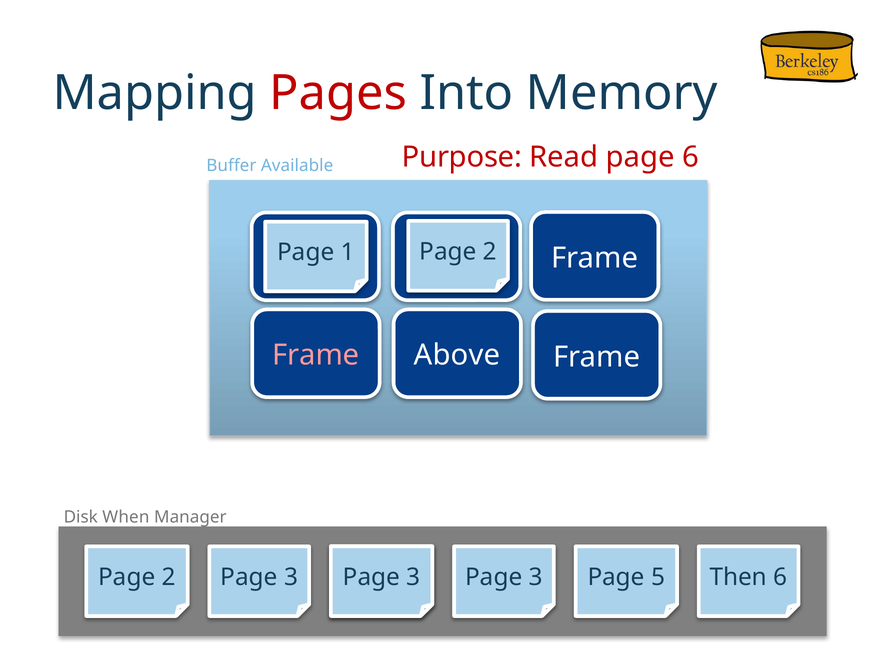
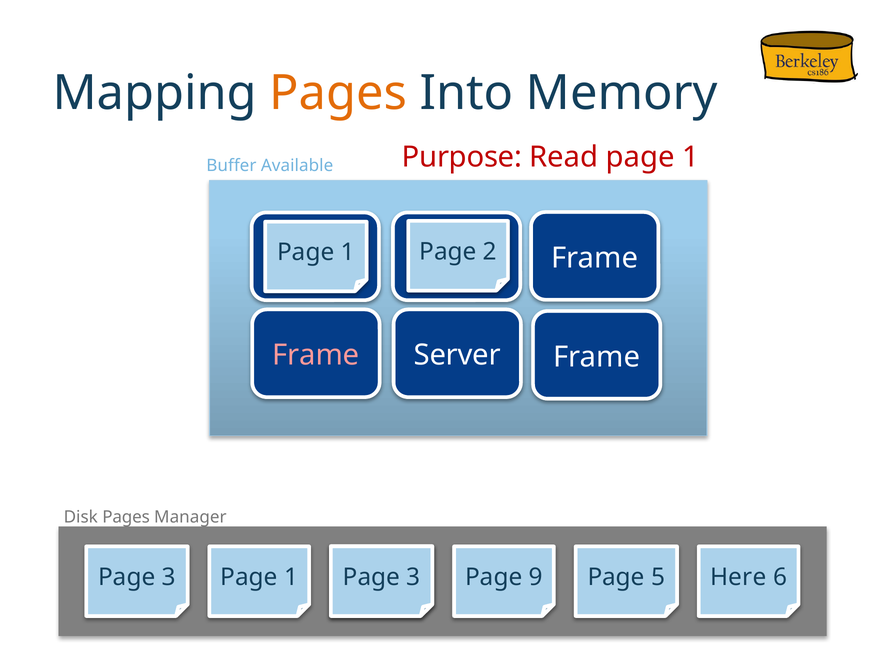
Pages colour: red -> orange (338, 93)
Read page 6: 6 -> 1 (691, 157)
Above: Above -> Server (457, 356)
Disk When: When -> Pages (126, 518)
2: 2 -> 3 (169, 578)
3: 3 -> 1 (291, 578)
3: 3 -> 9 (536, 578)
Then: Then -> Here (738, 578)
